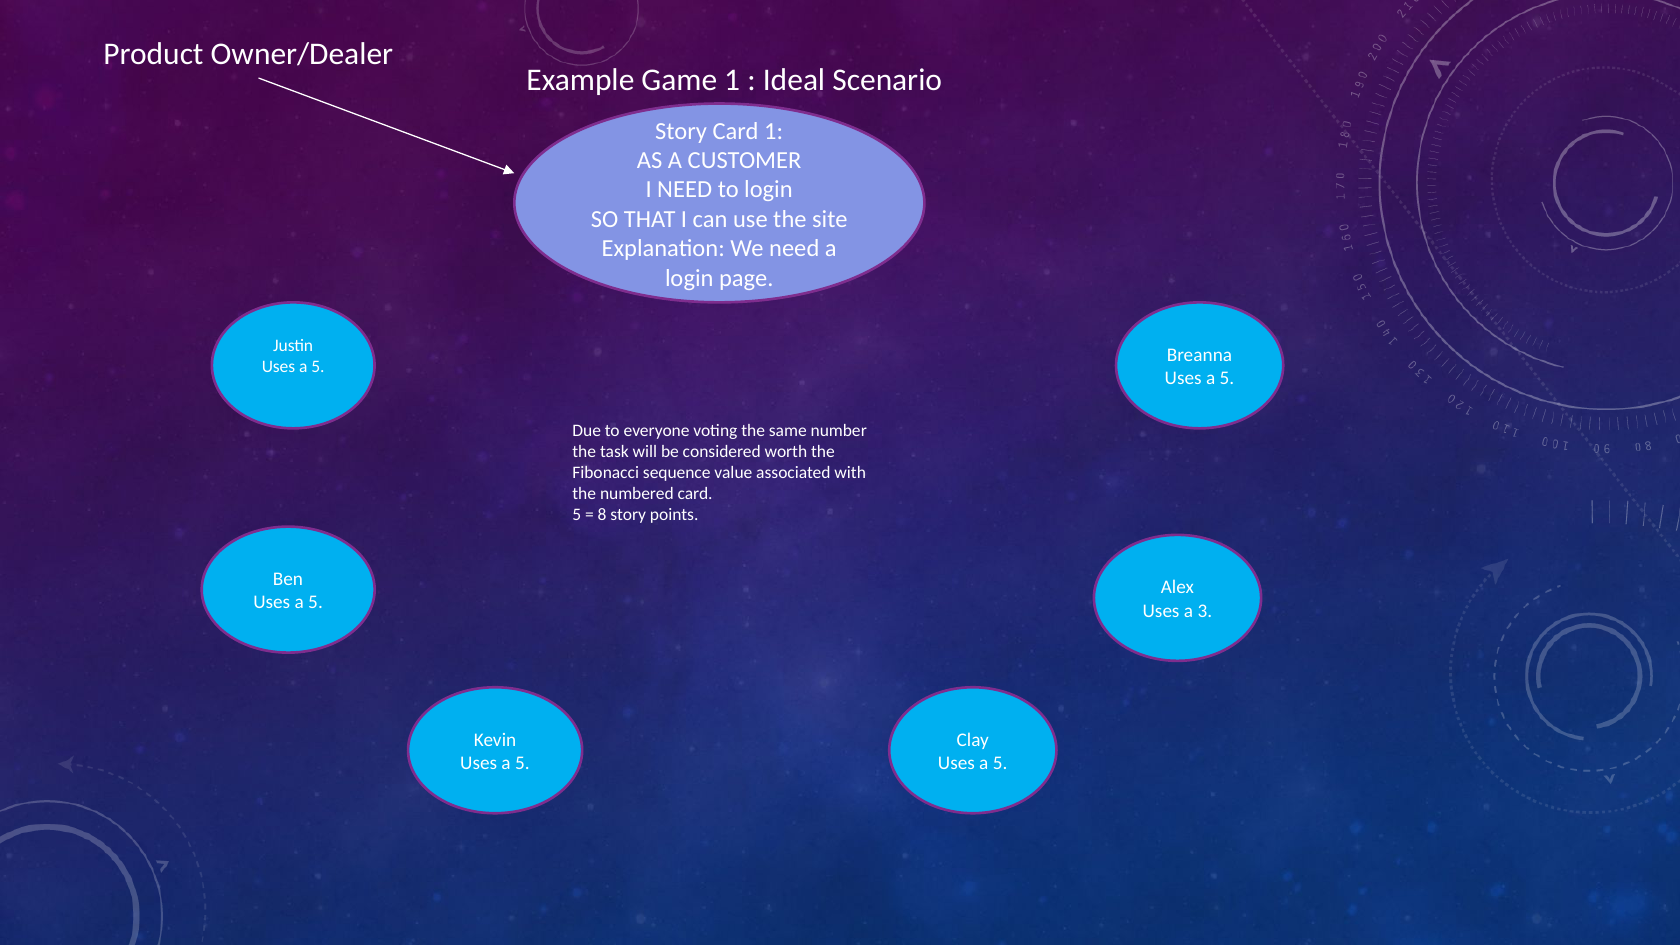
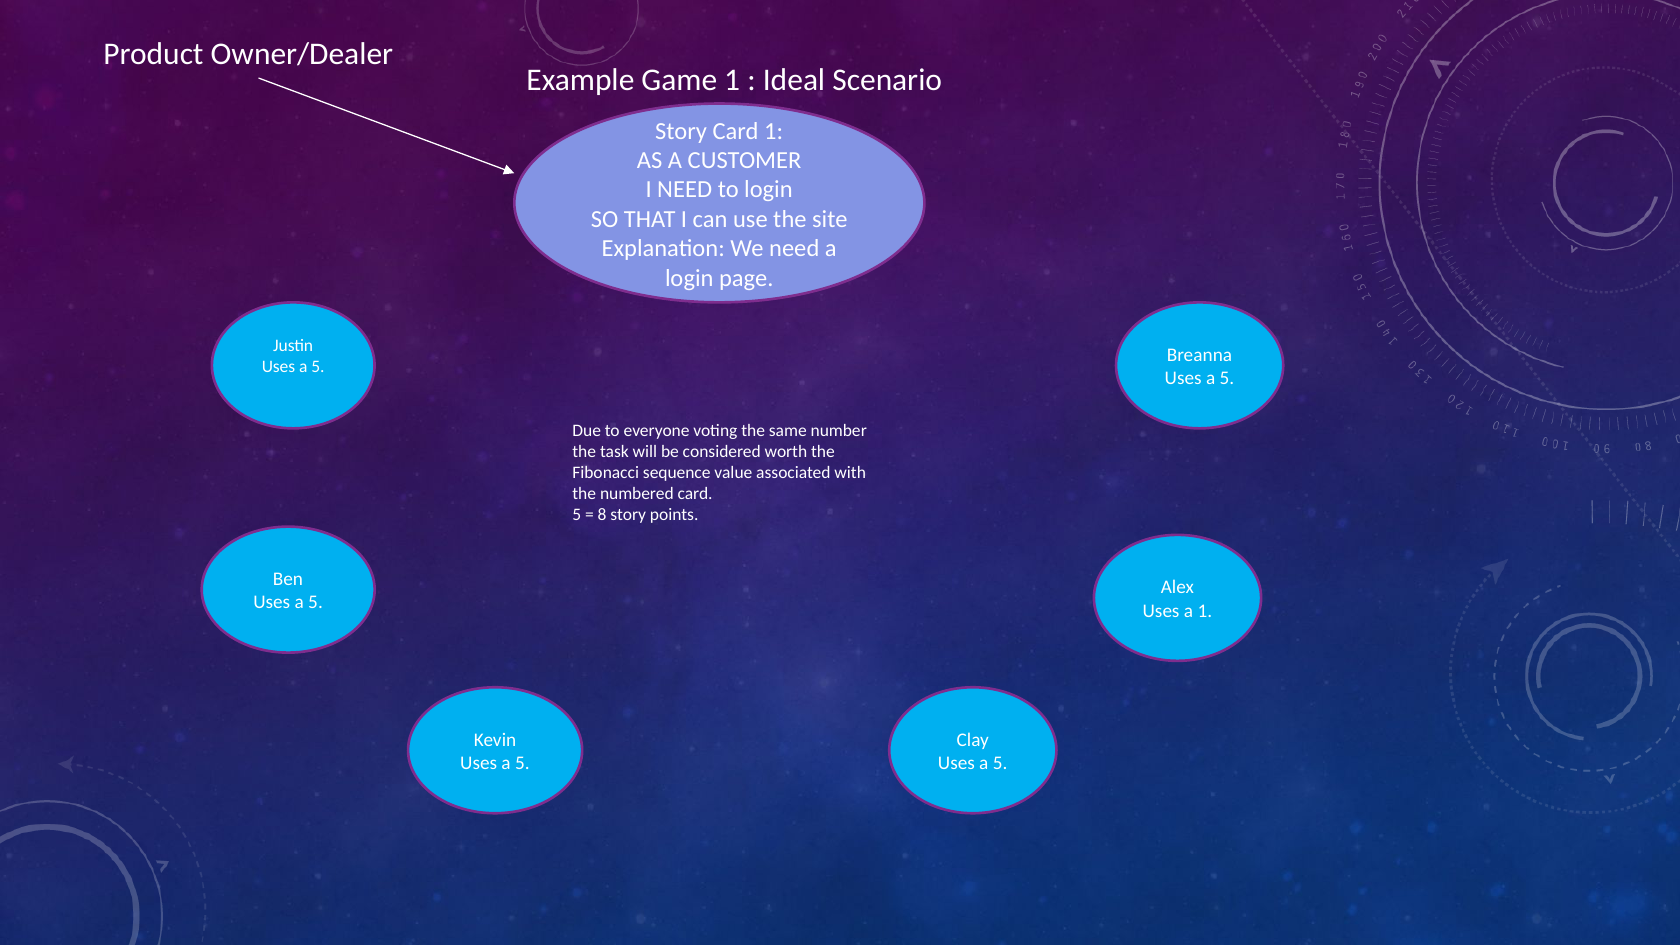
a 3: 3 -> 1 (1205, 611)
